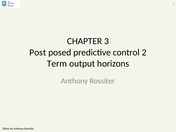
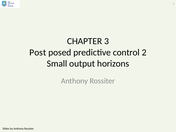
Term: Term -> Small (57, 64)
